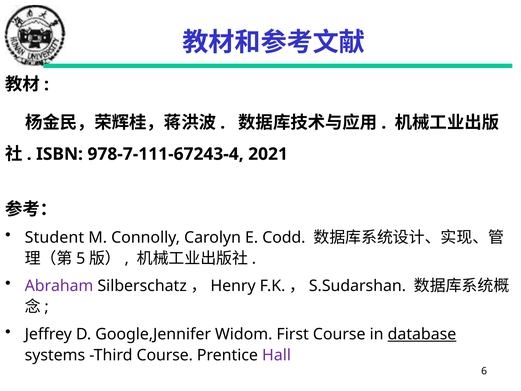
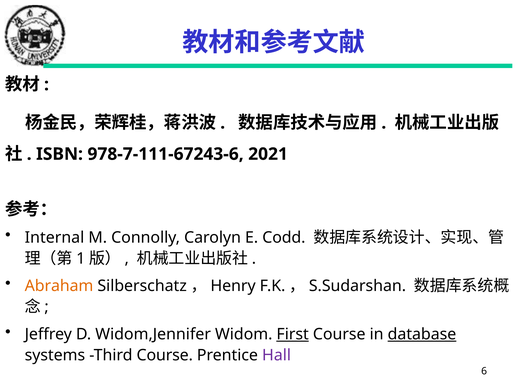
978-7-111-67243-4: 978-7-111-67243-4 -> 978-7-111-67243-6 (166, 154)
Student: Student -> Internal (55, 237)
5: 5 -> 1 (81, 258)
Abraham colour: purple -> orange (59, 286)
Google,Jennifer: Google,Jennifer -> Widom,Jennifer (153, 334)
First underline: none -> present (293, 334)
